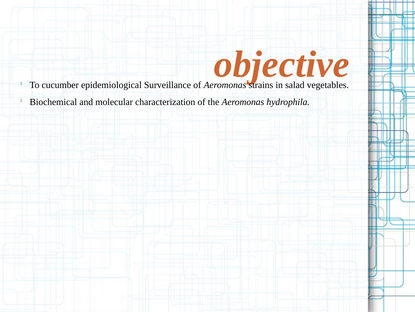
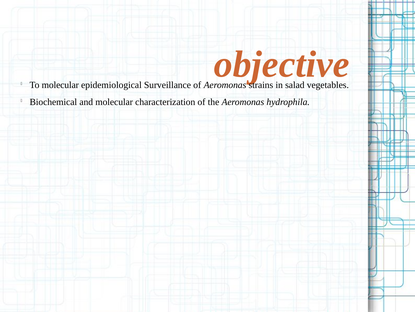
To cucumber: cucumber -> molecular (60, 85)
